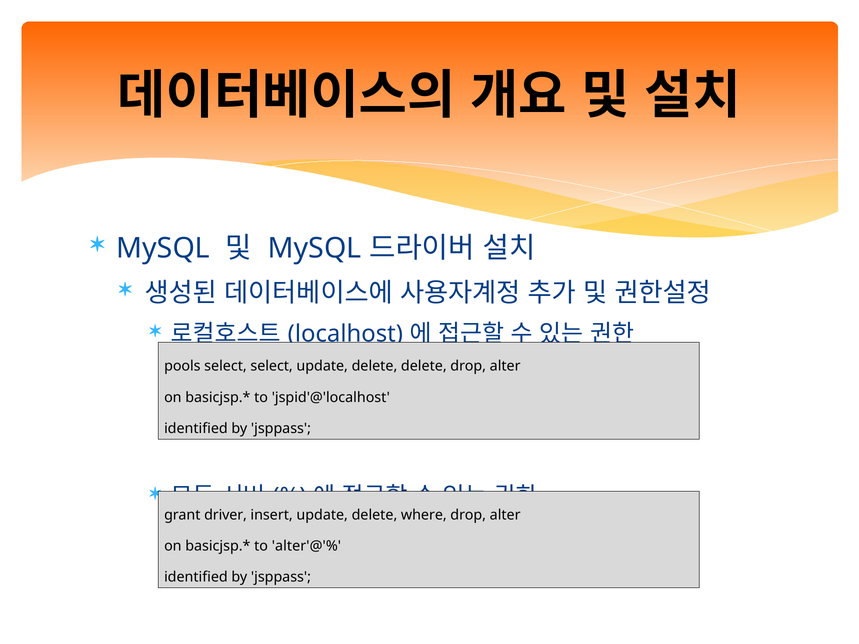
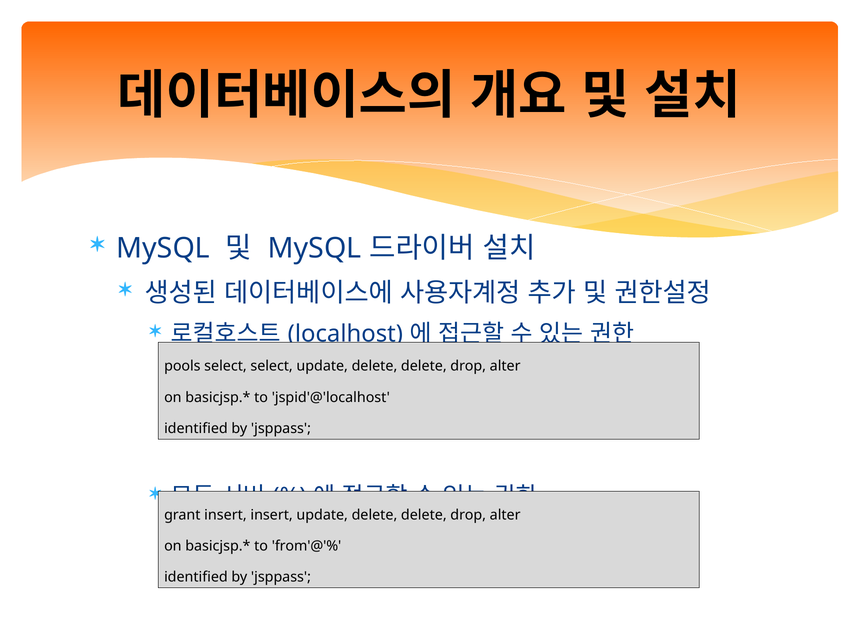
grant driver: driver -> insert (225, 515)
insert update delete where: where -> delete (424, 515)
alter'@'%: alter'@'% -> from'@'% (307, 546)
